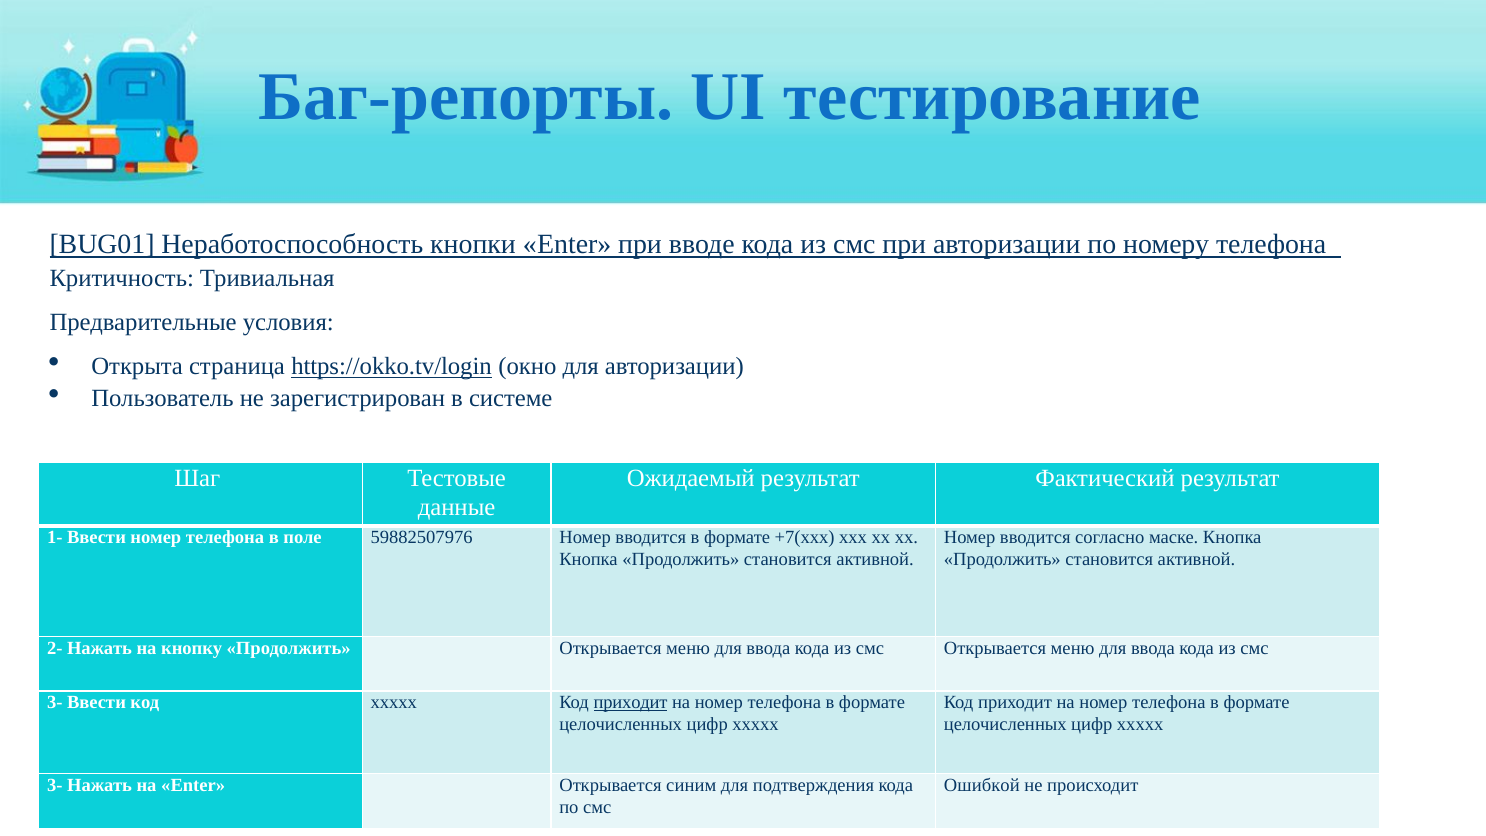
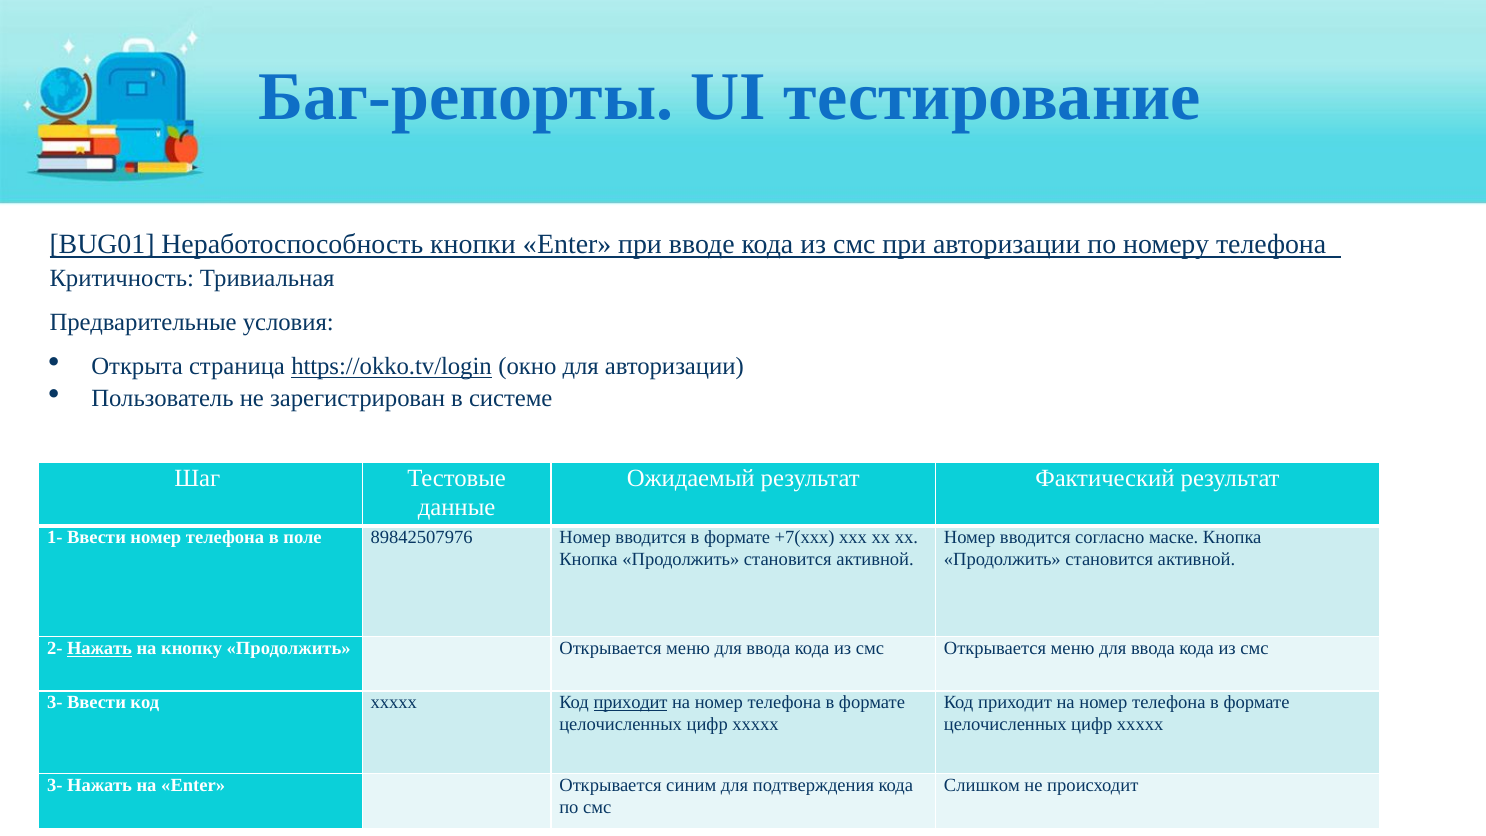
59882507976: 59882507976 -> 89842507976 (422, 538)
Нажать underline: none -> present (100, 648)
Ошибкой: Ошибкой -> Слишком (982, 785)
